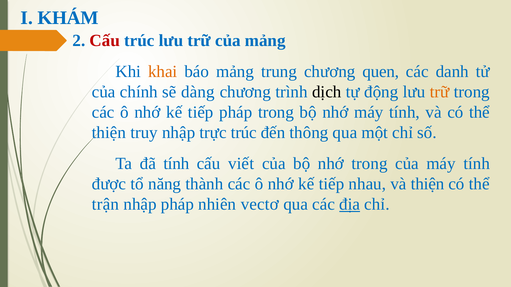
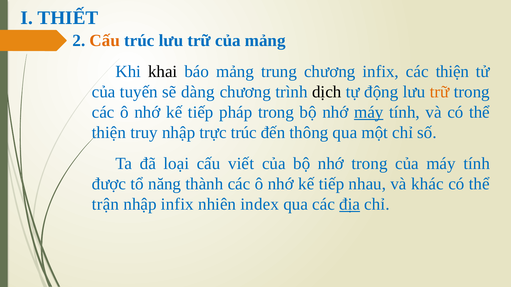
KHÁM: KHÁM -> THIẾT (68, 18)
Cấu colour: red -> orange (105, 41)
khai colour: orange -> black (163, 72)
chương quen: quen -> infix (381, 72)
các danh: danh -> thiện (452, 72)
chính: chính -> tuyến (139, 92)
máy underline: none -> present (369, 112)
đã tính: tính -> loại (176, 164)
và thiện: thiện -> khác (427, 184)
nhập pháp: pháp -> infix (177, 205)
vectơ: vectơ -> index (260, 205)
